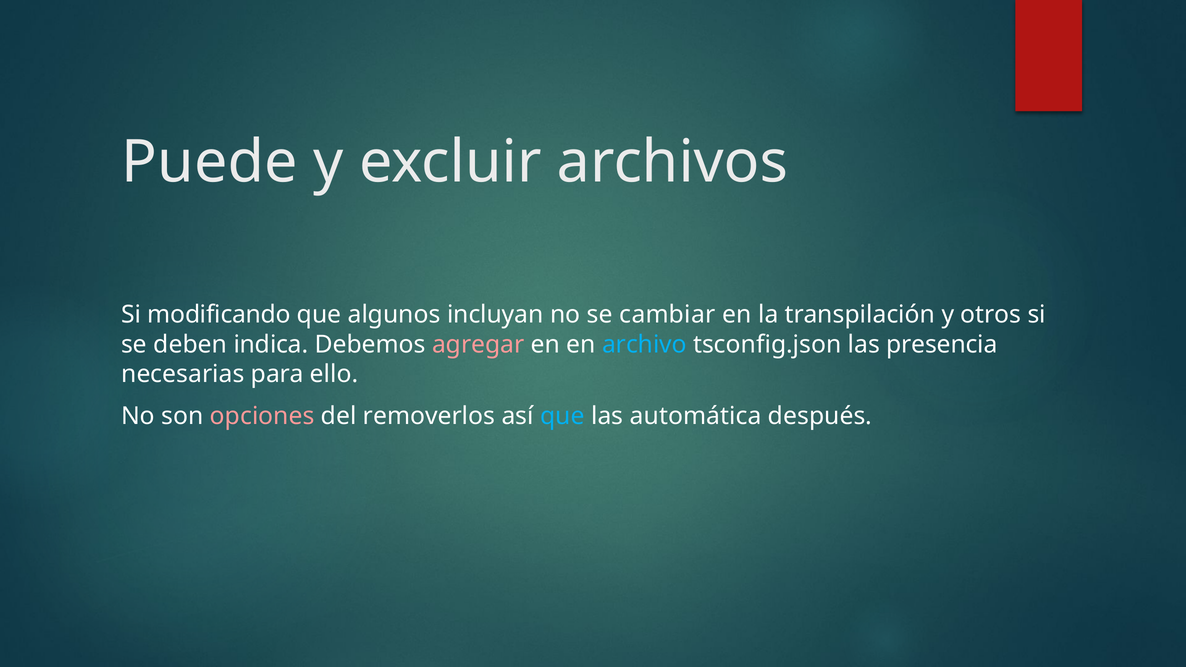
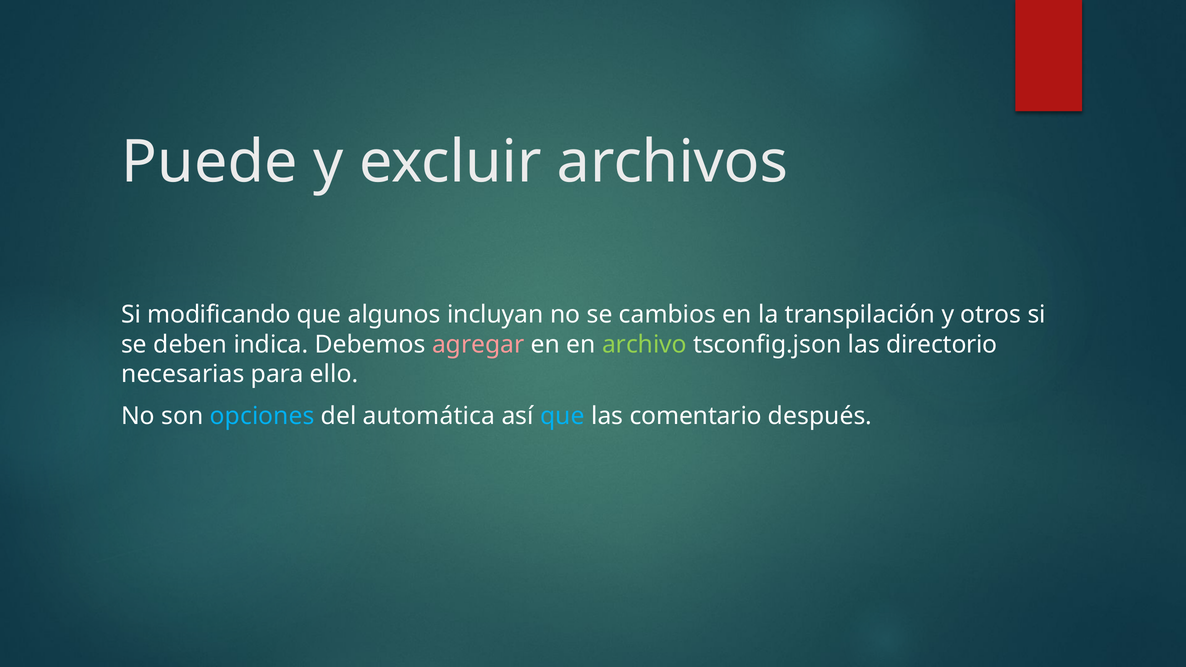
cambiar: cambiar -> cambios (668, 315)
archivo colour: light blue -> light green (645, 344)
presencia: presencia -> directorio (942, 344)
opciones colour: pink -> light blue (262, 416)
removerlos: removerlos -> automática (429, 416)
automática: automática -> comentario (696, 416)
